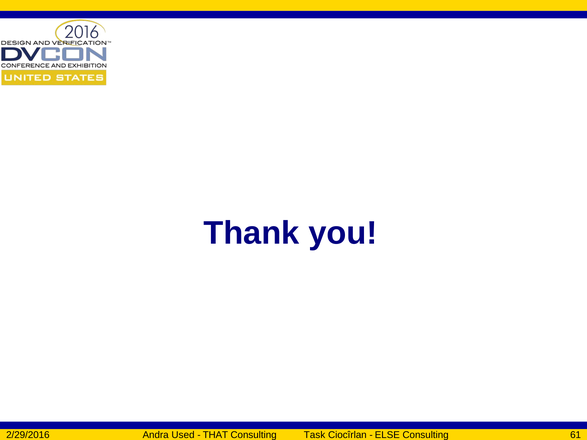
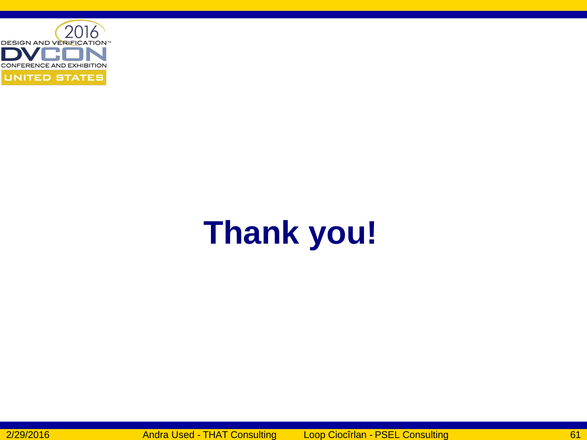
Task: Task -> Loop (315, 435)
ELSE: ELSE -> PSEL (387, 435)
